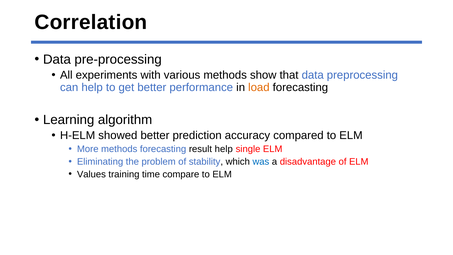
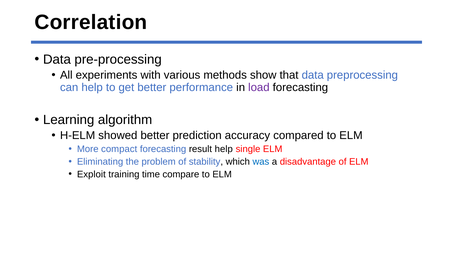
load colour: orange -> purple (259, 87)
More methods: methods -> compact (119, 149)
Values: Values -> Exploit (91, 174)
